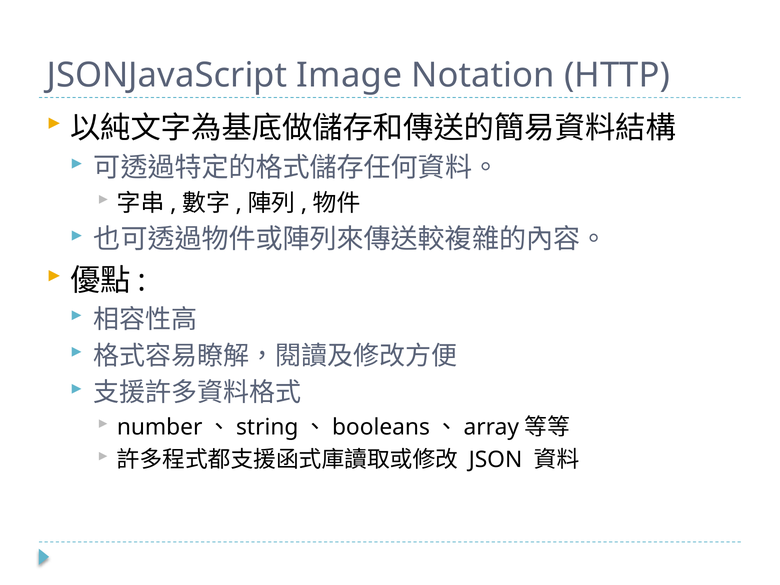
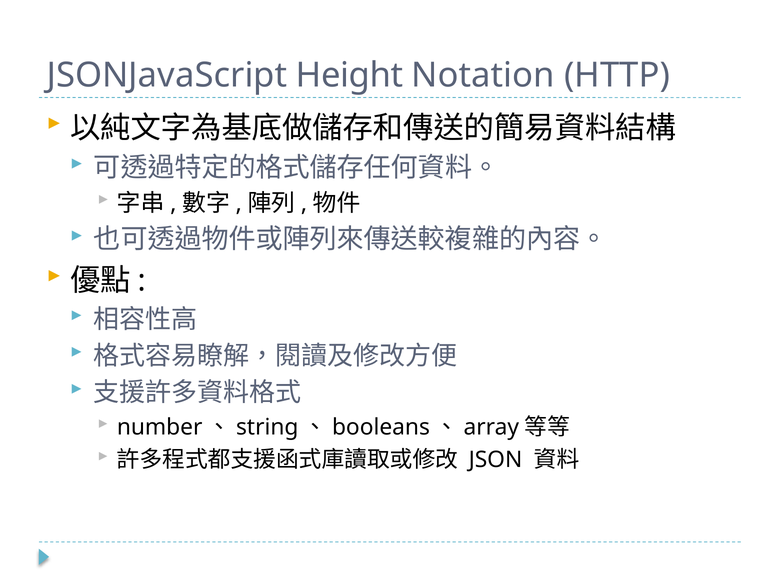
Image: Image -> Height (350, 75)
